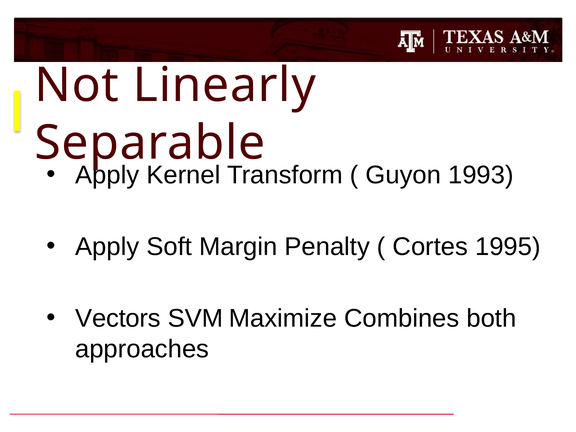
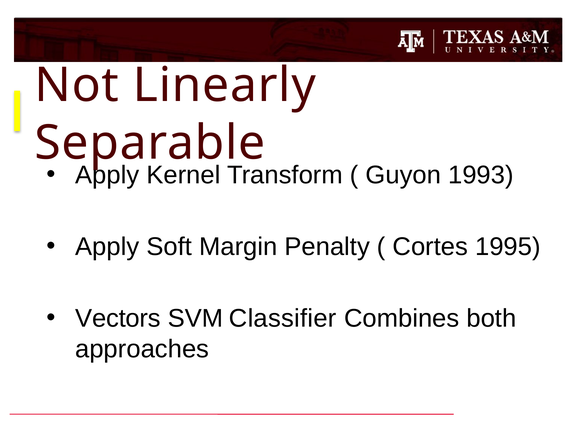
Maximize: Maximize -> Classifier (283, 318)
